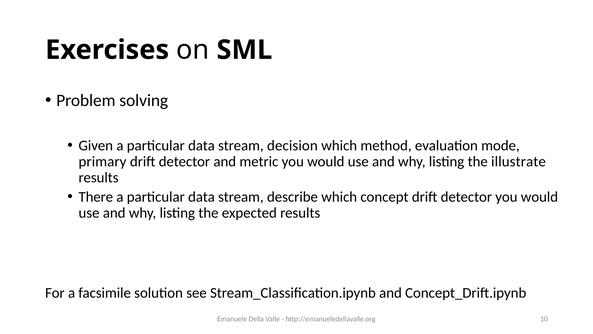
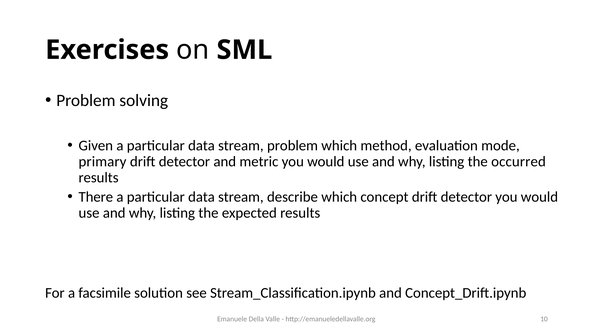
stream decision: decision -> problem (292, 145)
illustrate: illustrate -> occurred (518, 161)
